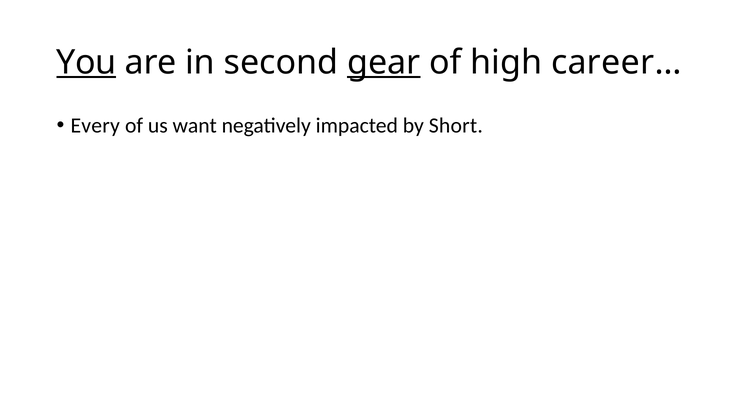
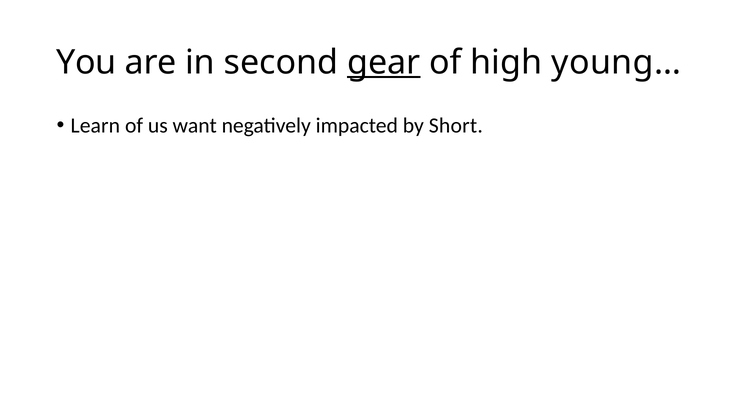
You underline: present -> none (86, 62)
career…: career… -> young… (616, 62)
Every: Every -> Learn (95, 126)
